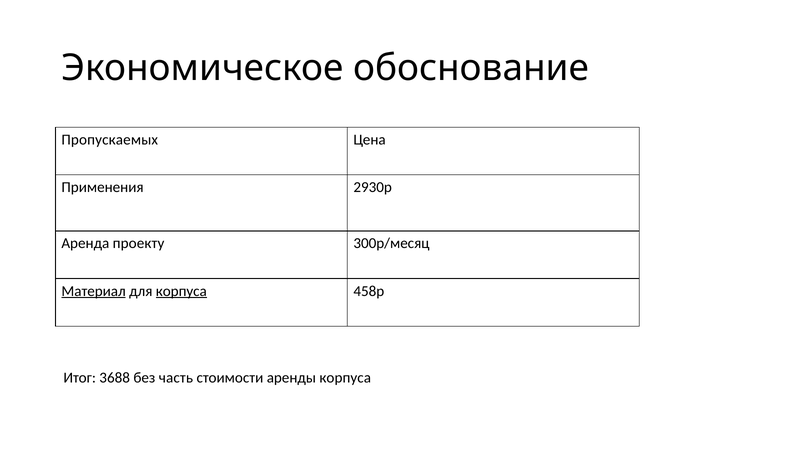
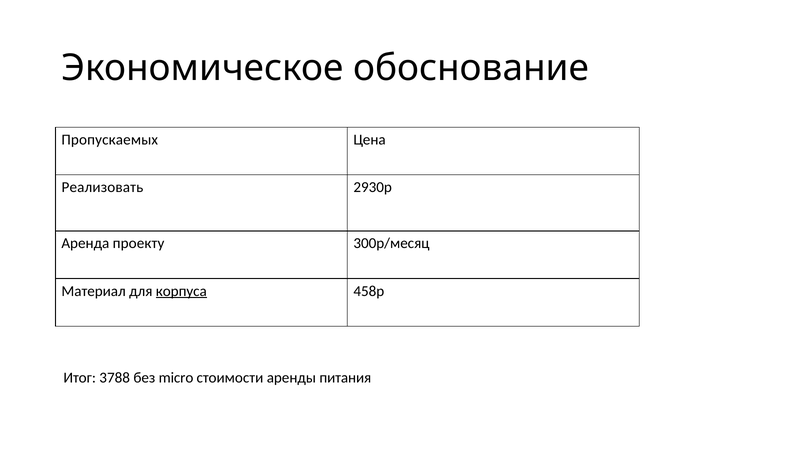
Применения: Применения -> Реализовать (102, 187)
Материал underline: present -> none (94, 291)
3688: 3688 -> 3788 (115, 377)
часть: часть -> micro (176, 377)
аренды корпуса: корпуса -> питания (345, 377)
